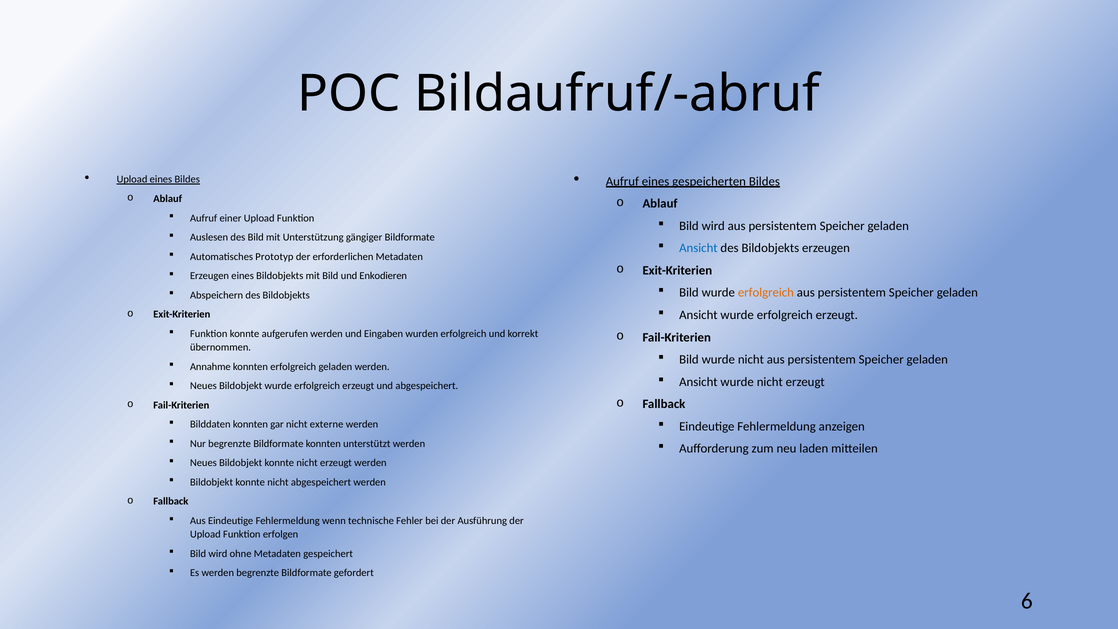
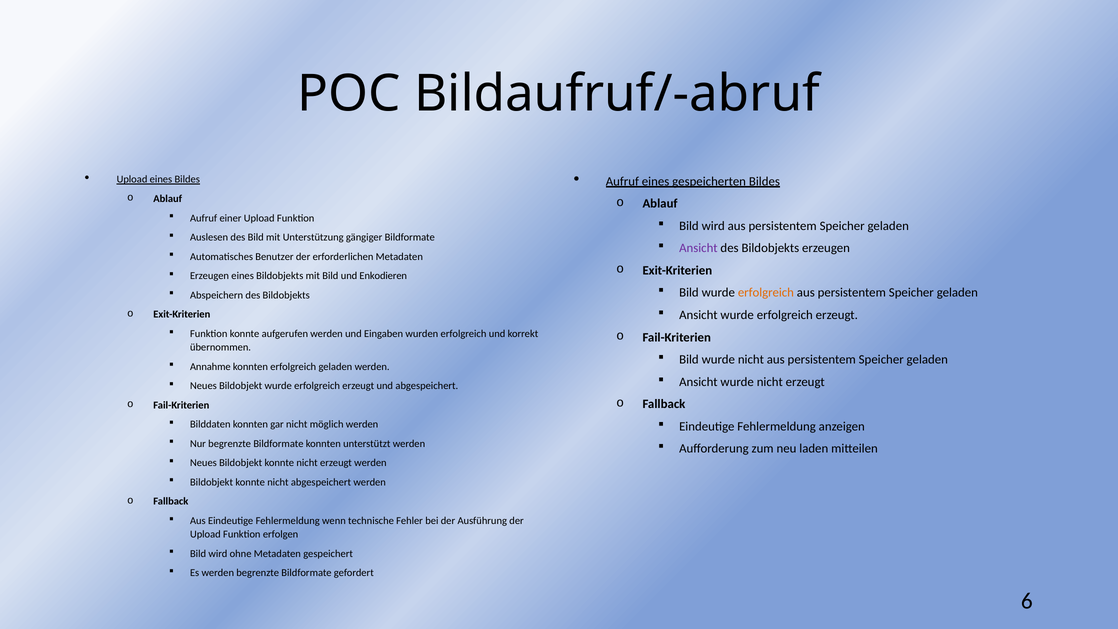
Ansicht colour: blue -> purple (698, 248)
Prototyp: Prototyp -> Benutzer (274, 257)
externe: externe -> möglich (327, 424)
